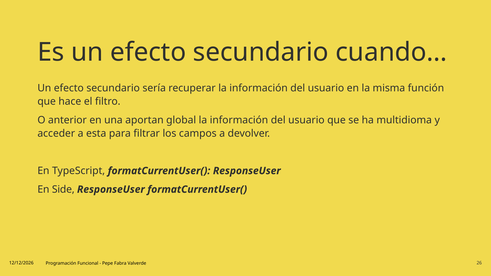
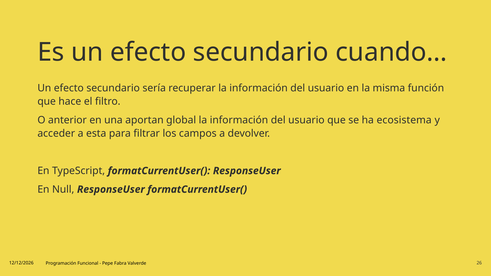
multidioma: multidioma -> ecosistema (404, 120)
Side: Side -> Null (63, 190)
